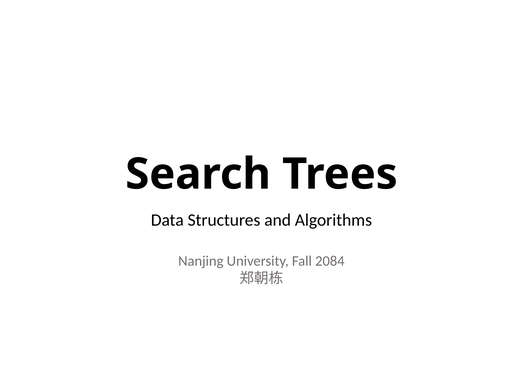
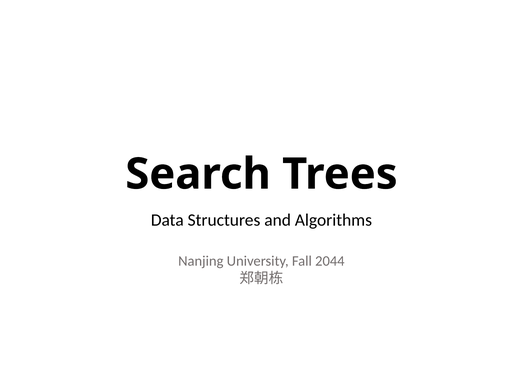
2084: 2084 -> 2044 (330, 261)
